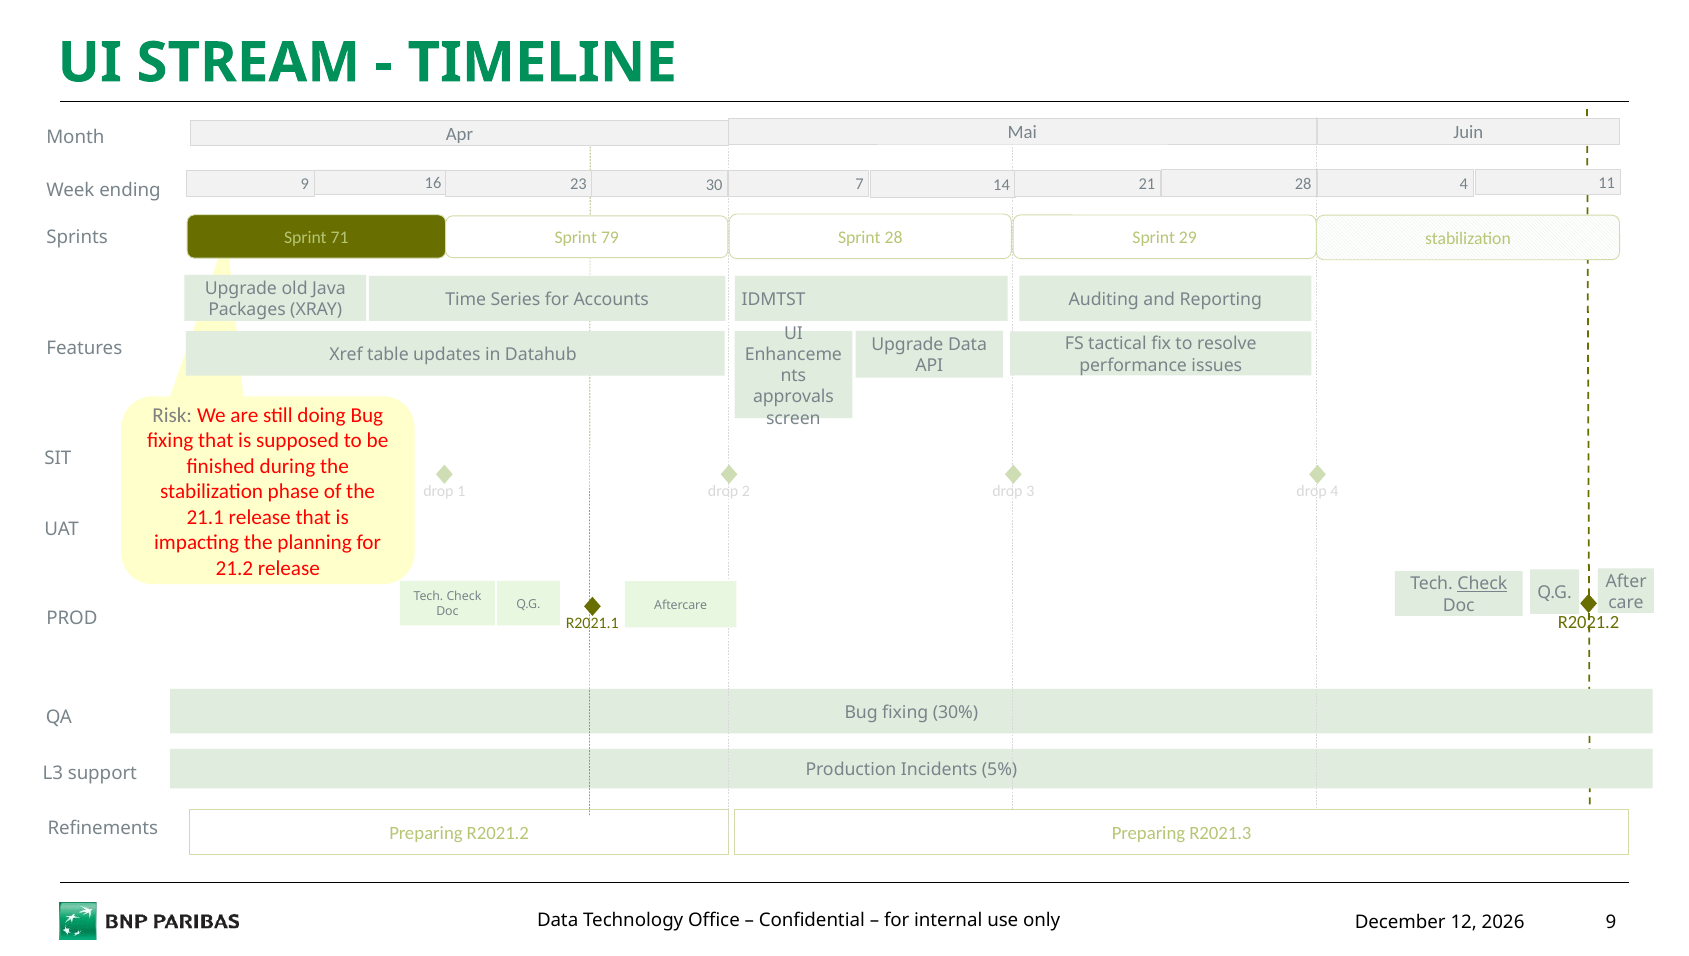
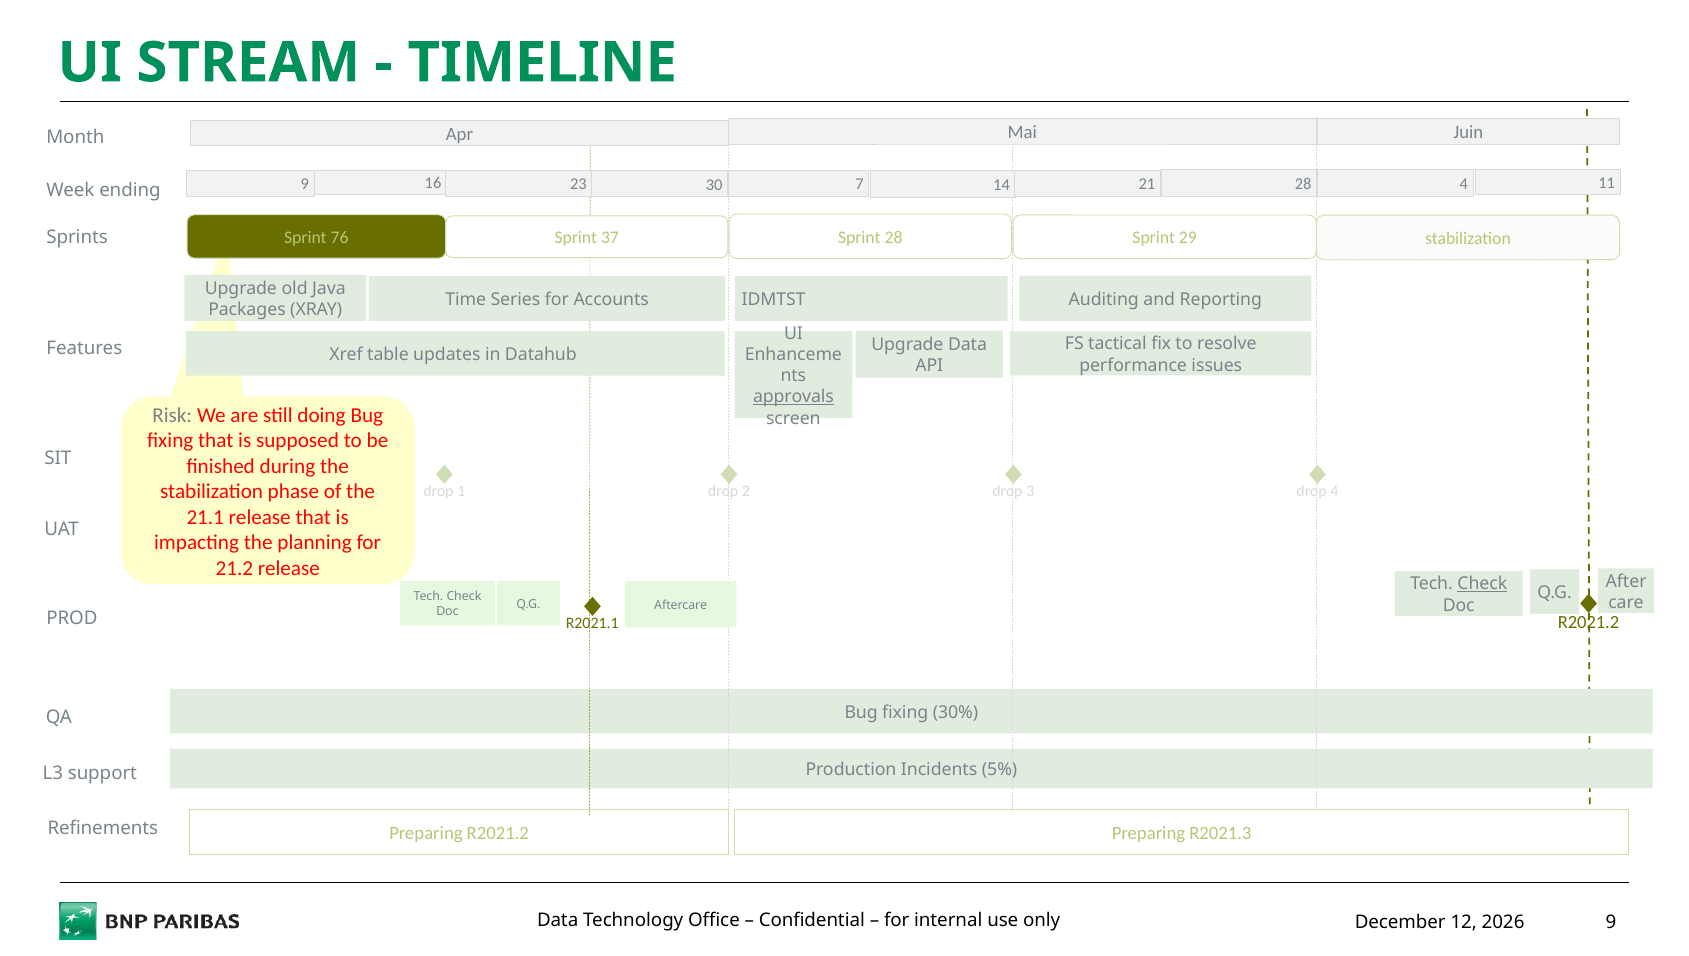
71: 71 -> 76 (340, 238)
79: 79 -> 37 (610, 238)
approvals underline: none -> present (793, 397)
